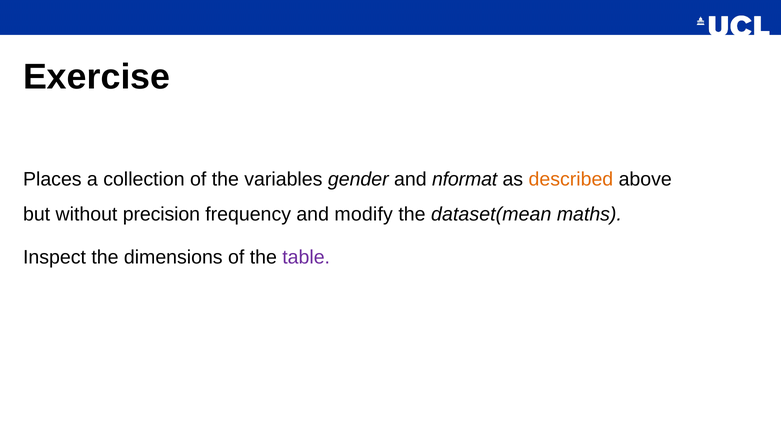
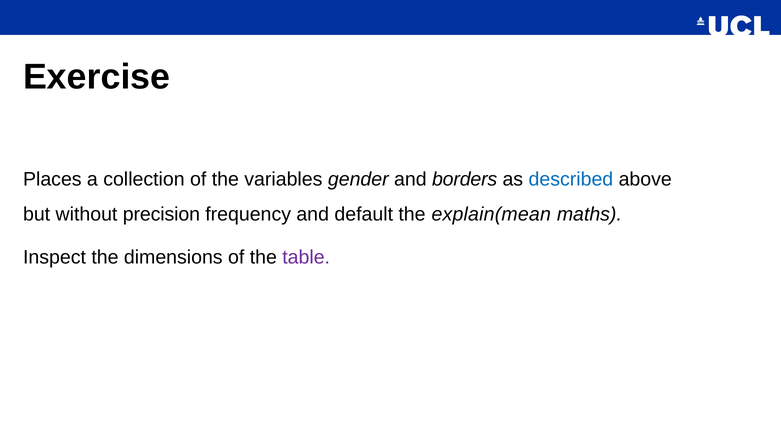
nformat: nformat -> borders (465, 179)
described colour: orange -> blue (571, 179)
modify: modify -> default (364, 214)
dataset(mean: dataset(mean -> explain(mean (491, 214)
